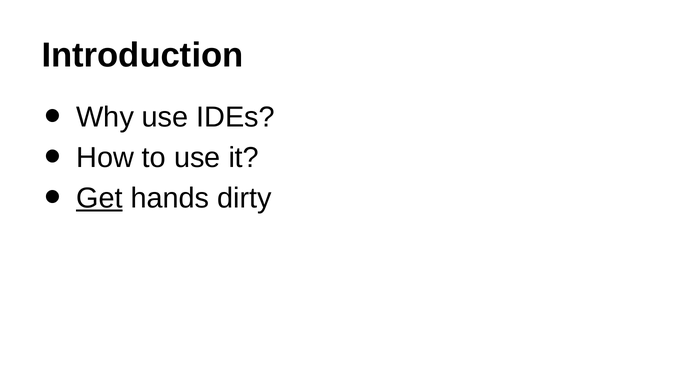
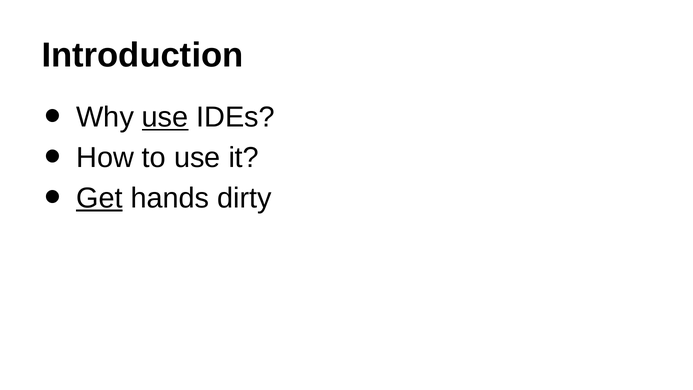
use underline: none -> present (165, 117)
